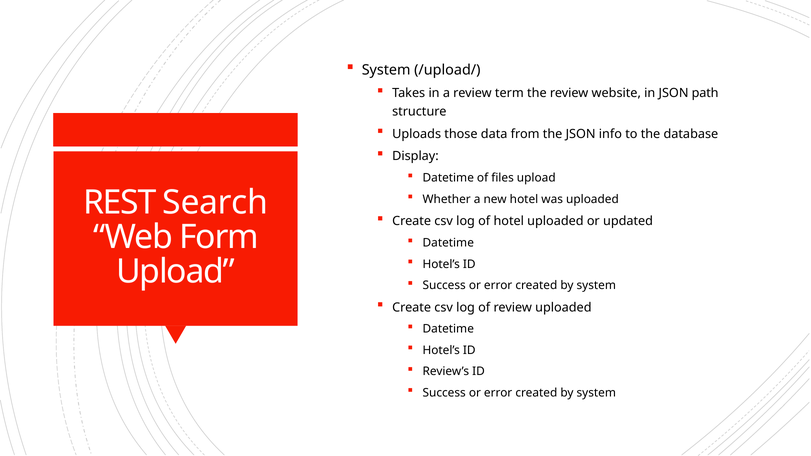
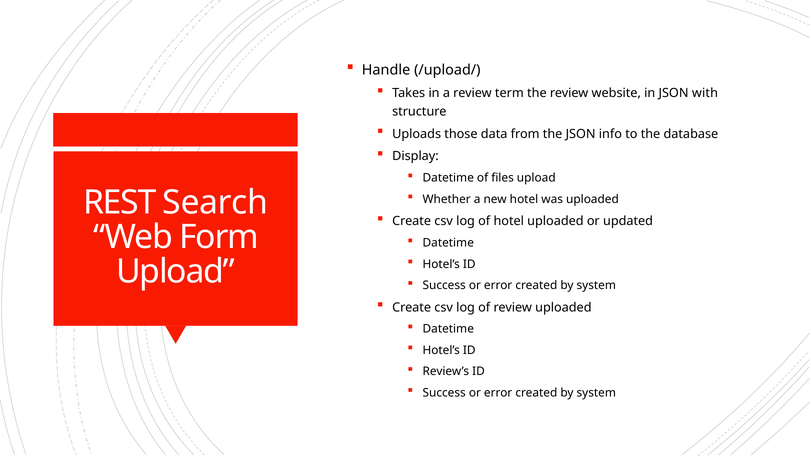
System: System -> Handle (386, 70)
path: path -> with (705, 93)
